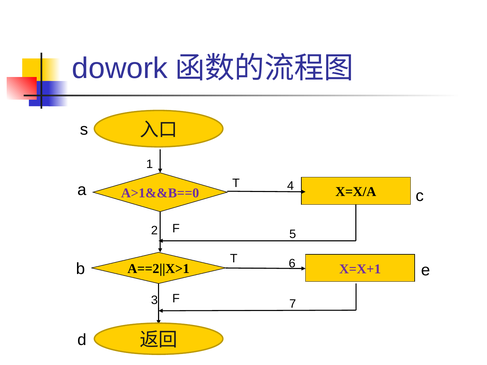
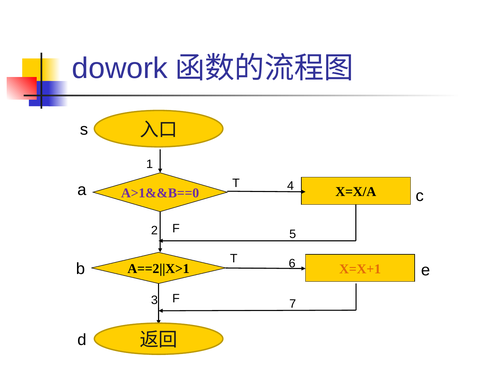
X=X+1 colour: purple -> orange (360, 269)
